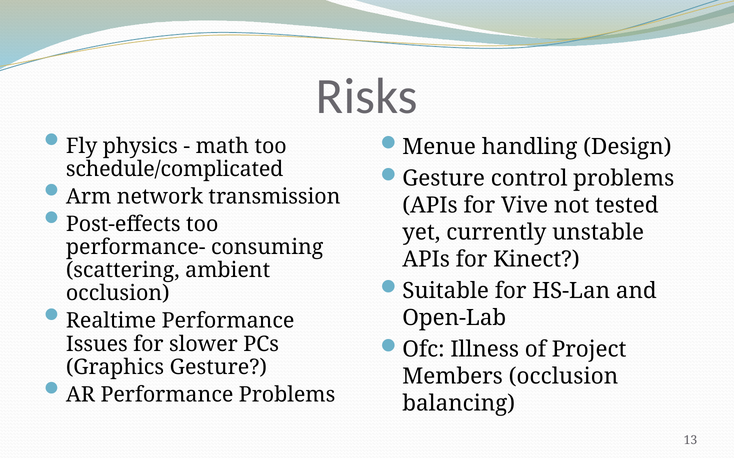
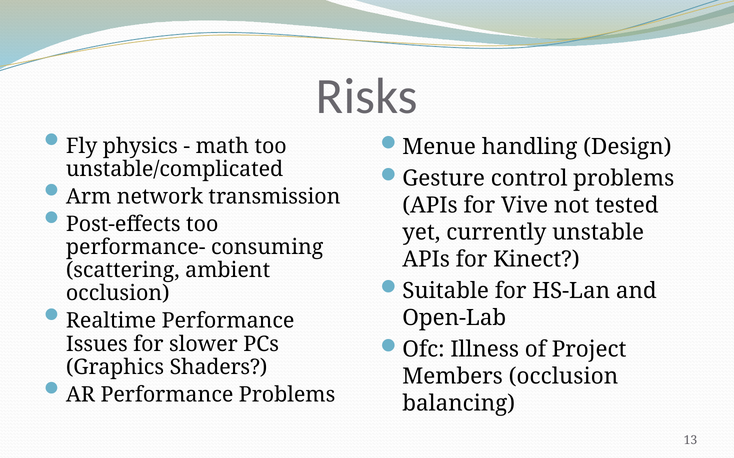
schedule/complicated: schedule/complicated -> unstable/complicated (175, 170)
Graphics Gesture: Gesture -> Shaders (218, 368)
